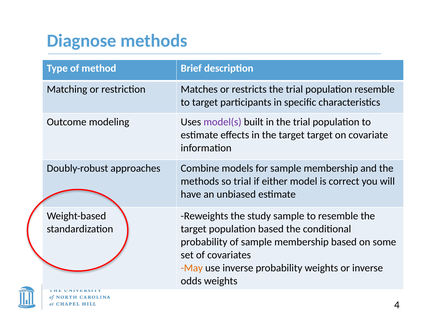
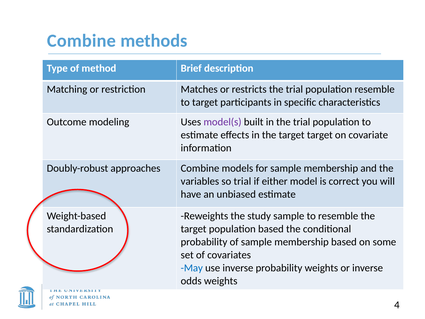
Diagnose: Diagnose -> Combine (81, 41)
methods: methods -> variables (200, 181)
May colour: orange -> blue (192, 268)
